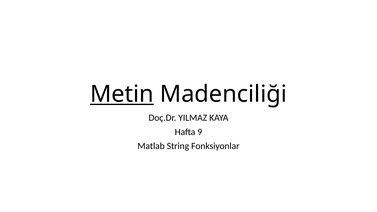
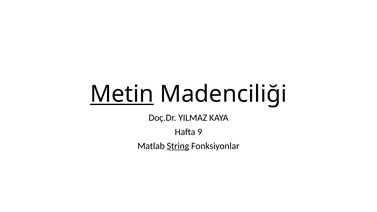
String underline: none -> present (178, 146)
